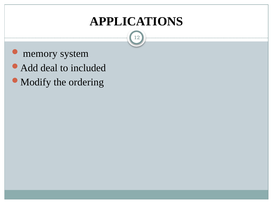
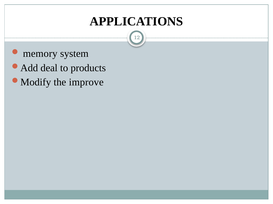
included: included -> products (88, 68)
ordering: ordering -> improve (86, 82)
